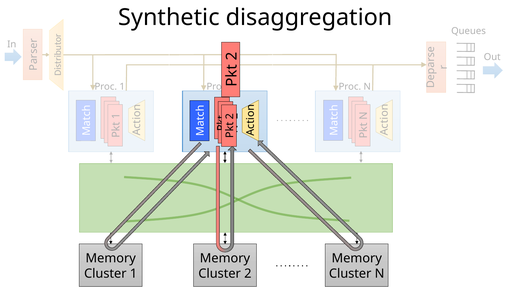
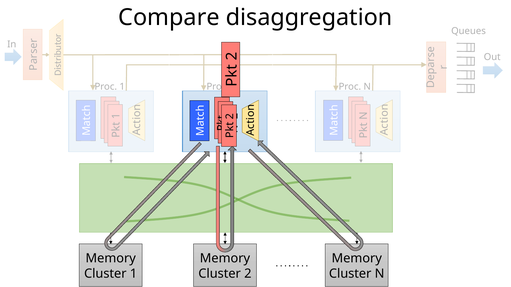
Synthetic: Synthetic -> Compare (169, 18)
